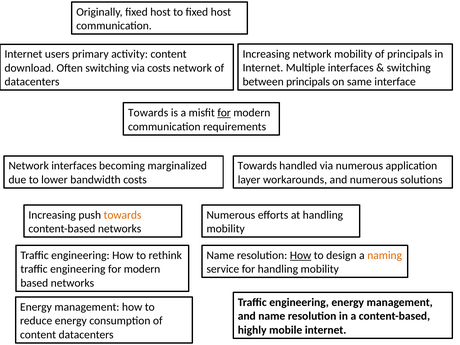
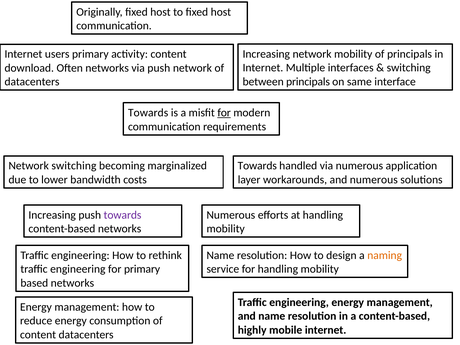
Often switching: switching -> networks (107, 68)
via costs: costs -> push (159, 68)
Network interfaces: interfaces -> switching (74, 166)
towards colour: orange -> purple (123, 215)
How underline: present -> none (301, 255)
engineering for modern: modern -> primary (142, 269)
